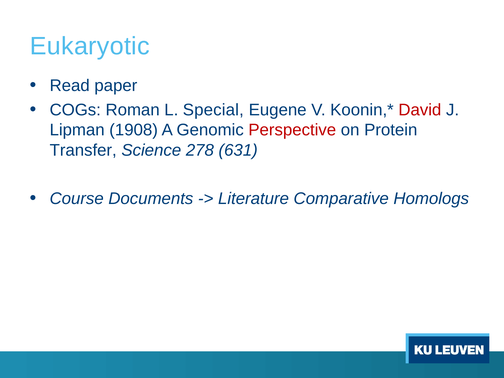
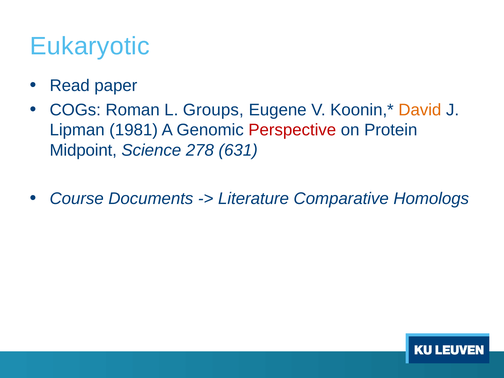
Special: Special -> Groups (213, 110)
David colour: red -> orange (420, 110)
1908: 1908 -> 1981 (134, 130)
Transfer: Transfer -> Midpoint (83, 150)
